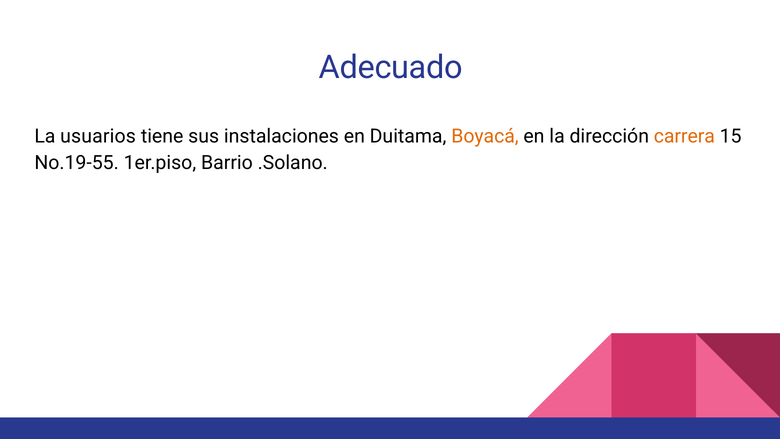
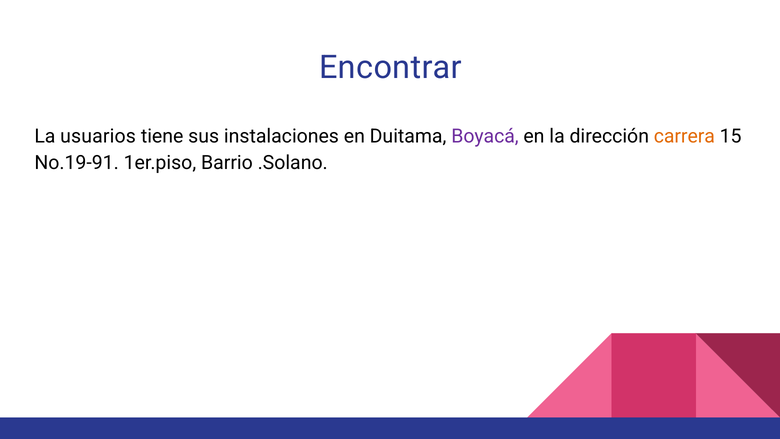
Adecuado: Adecuado -> Encontrar (391, 68)
Boyacá colour: orange -> purple (485, 136)
No.19-55: No.19-55 -> No.19-91 (77, 163)
